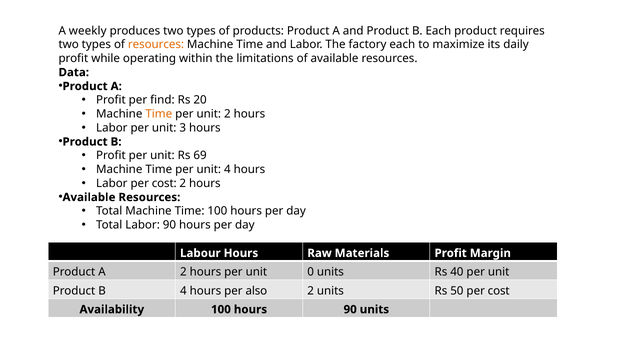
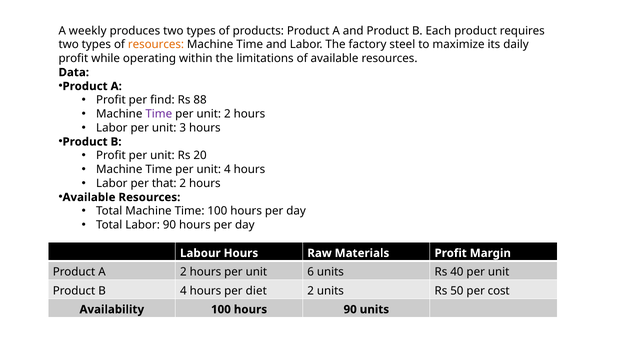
factory each: each -> steel (402, 45)
20: 20 -> 88 (200, 100)
Time colour: orange -> purple (159, 114)
69: 69 -> 20 (200, 156)
Labor per cost: cost -> that (164, 183)
0: 0 -> 6 (311, 272)
also: also -> diet (256, 291)
